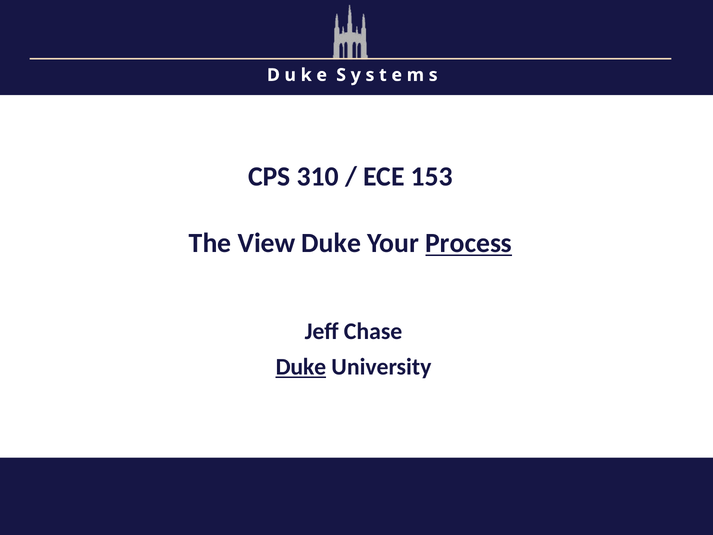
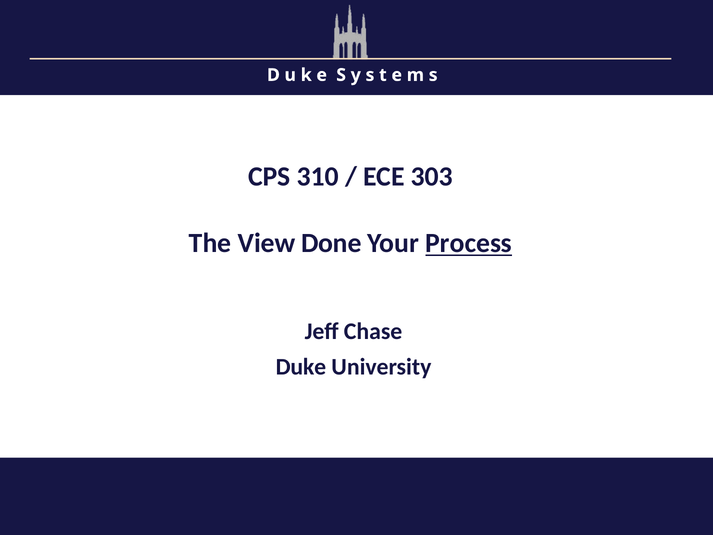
153: 153 -> 303 (432, 177)
View Duke: Duke -> Done (331, 243)
Duke underline: present -> none (301, 367)
